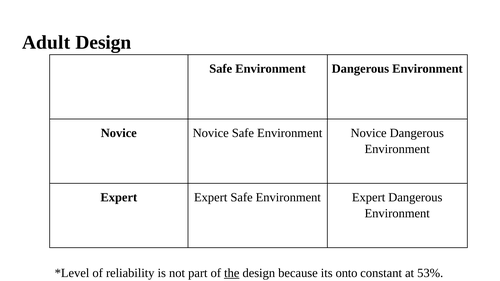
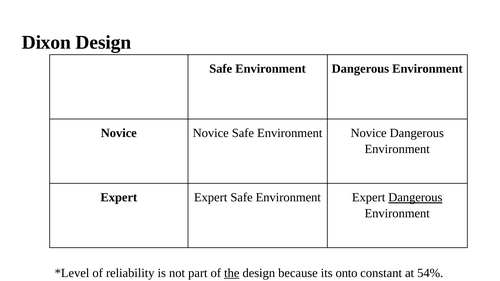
Adult: Adult -> Dixon (46, 42)
Dangerous underline: none -> present (415, 198)
53%: 53% -> 54% (430, 273)
